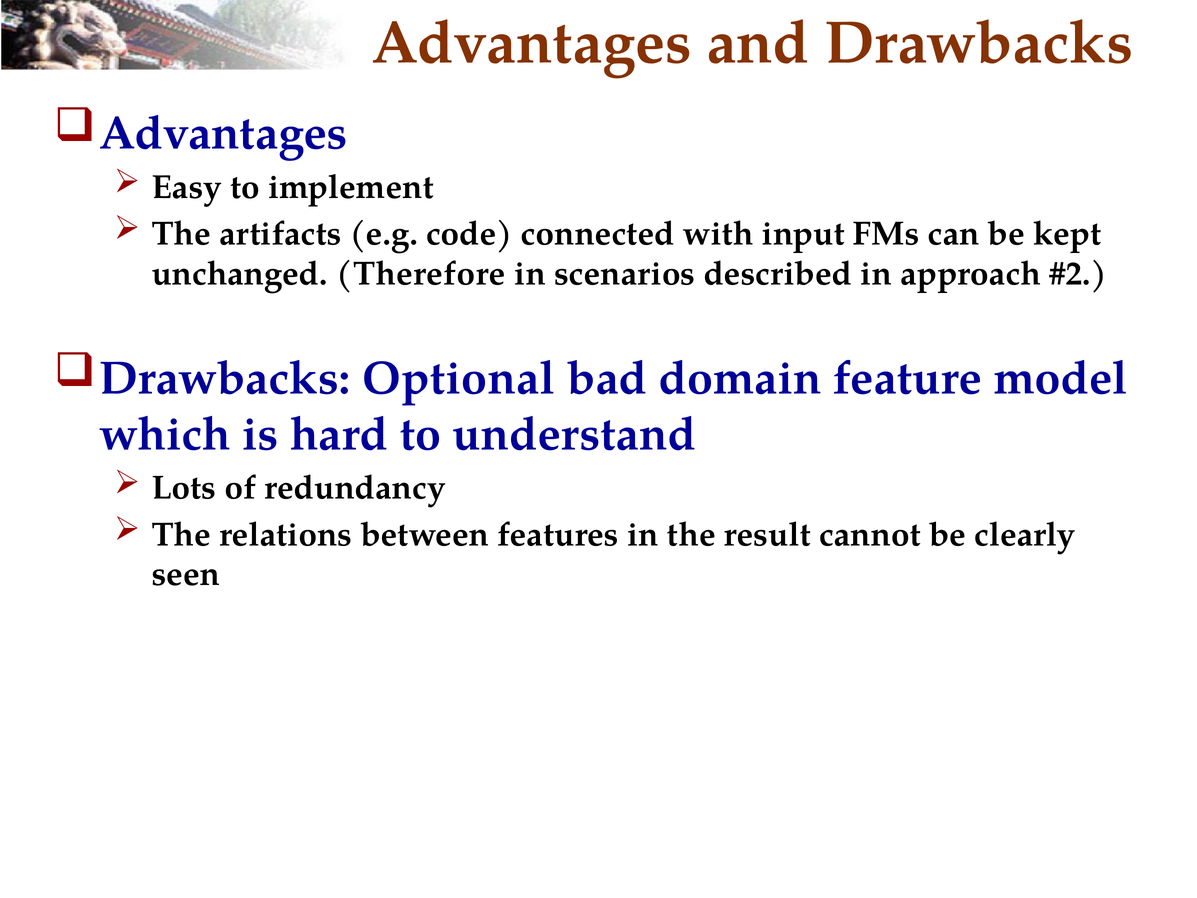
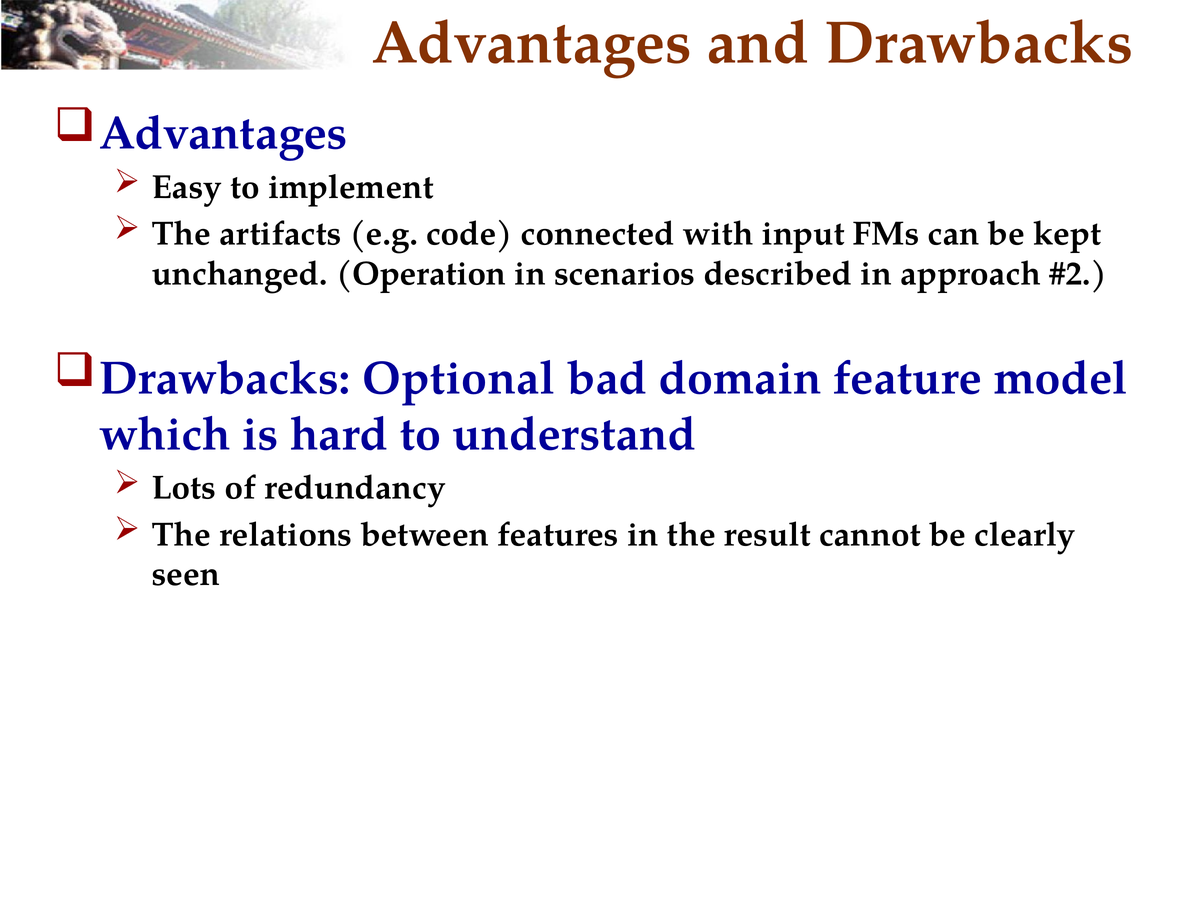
Therefore: Therefore -> Operation (421, 274)
